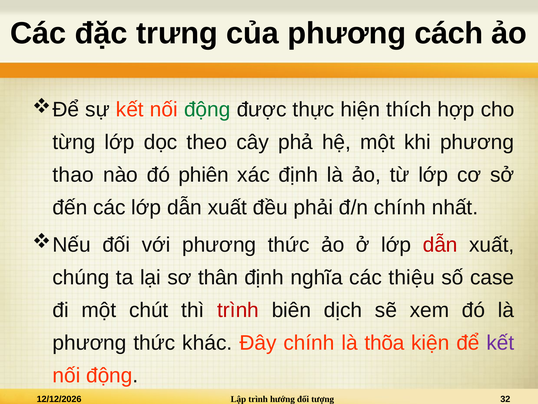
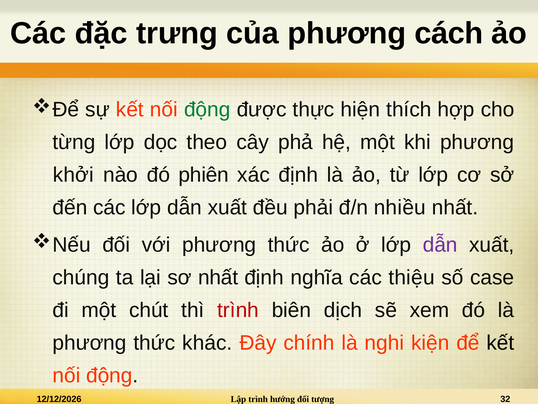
thao: thao -> khởi (73, 175)
đ/n chính: chính -> nhiều (400, 207)
dẫn colour: red -> purple (440, 244)
sơ thân: thân -> nhất (218, 277)
thõa: thõa -> nghi (384, 342)
kết colour: purple -> black (500, 342)
